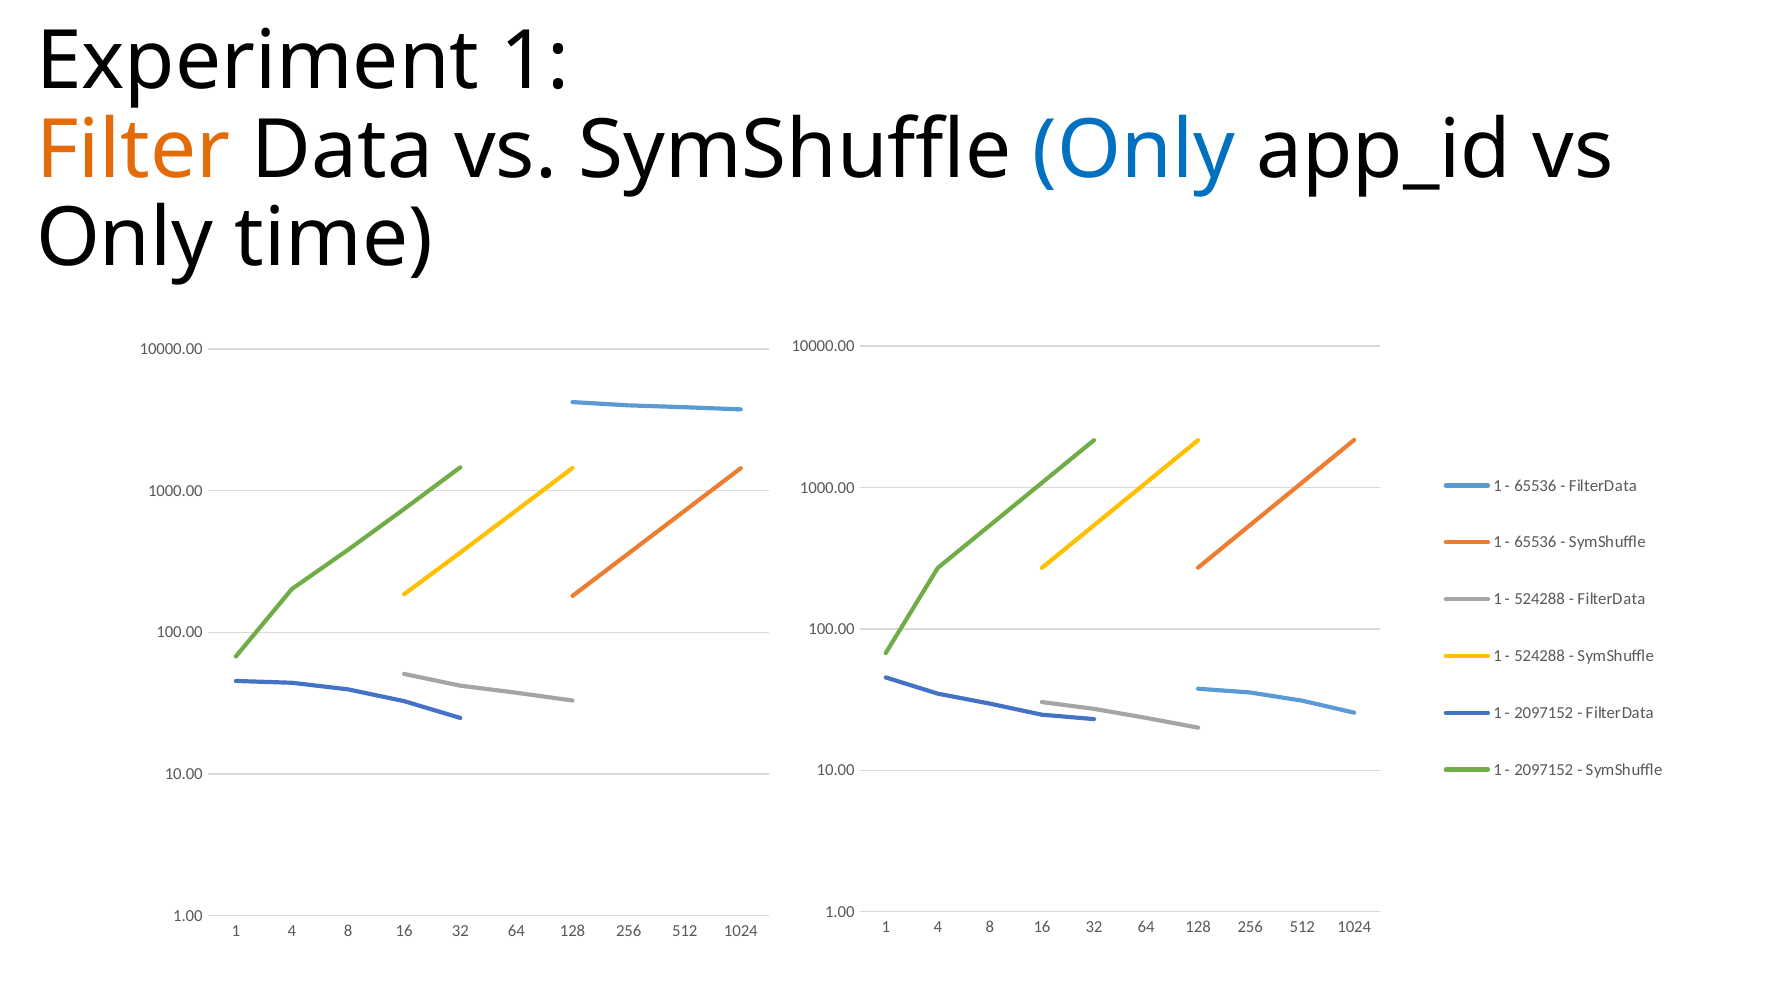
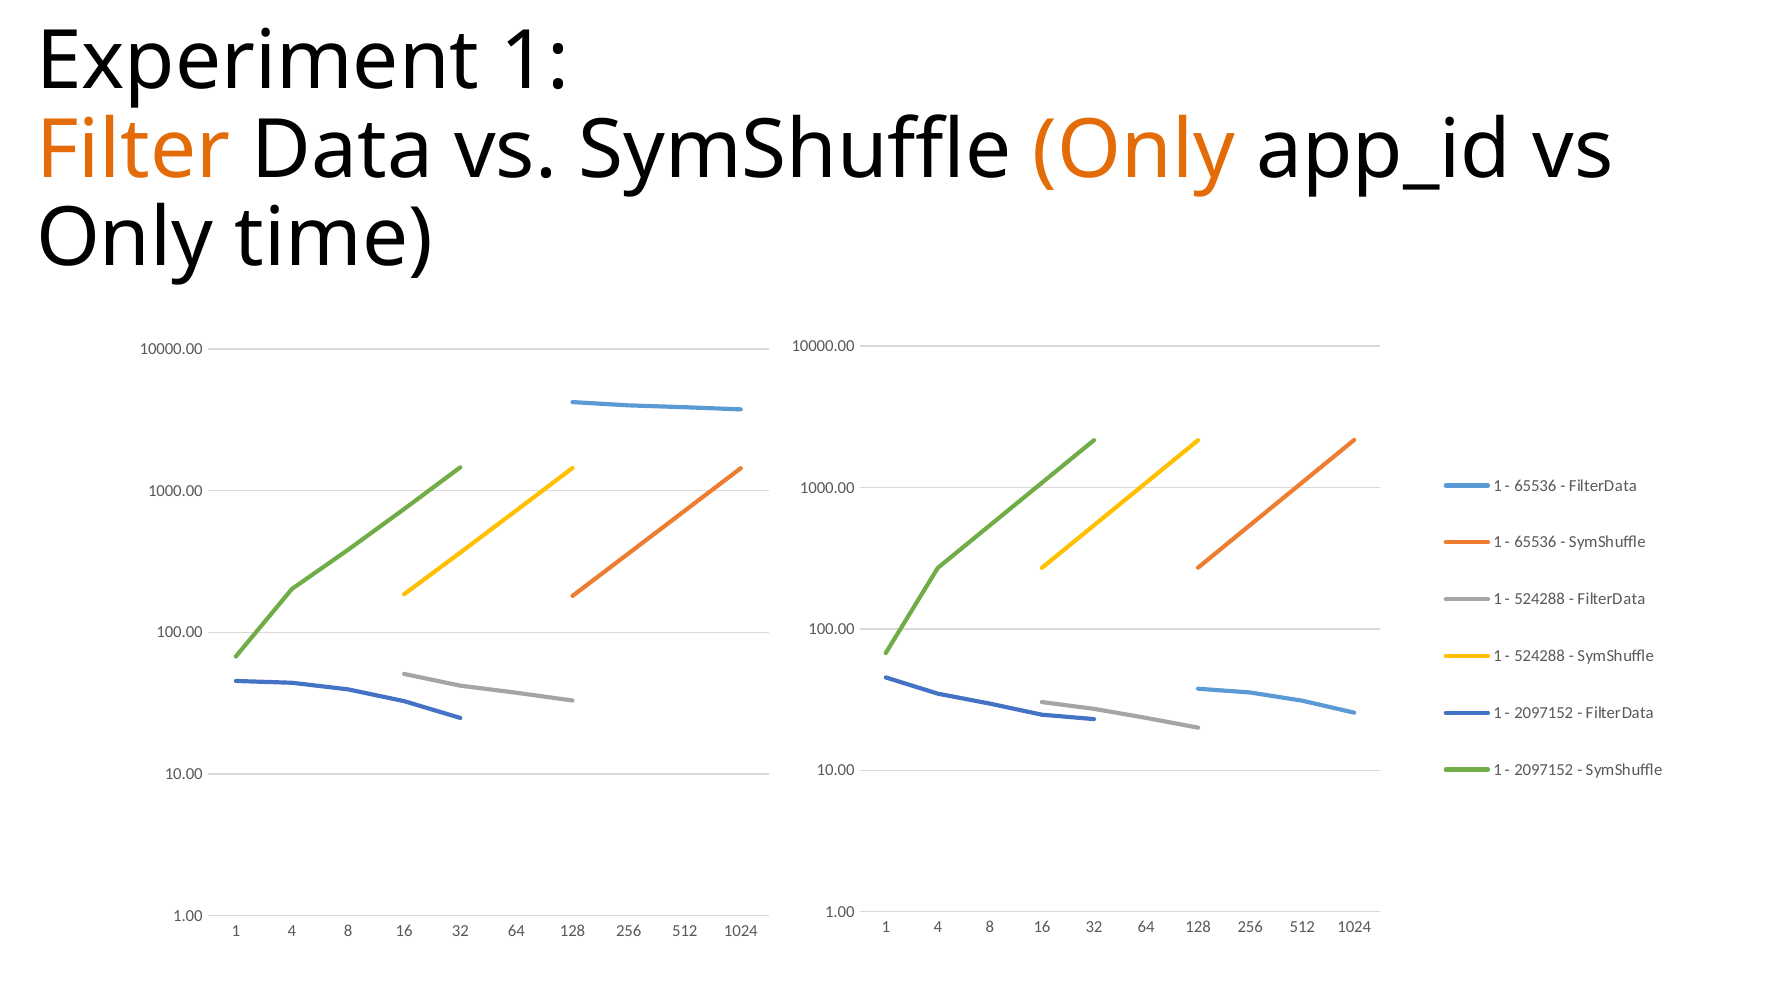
Only colour: blue -> orange (1134, 150)
